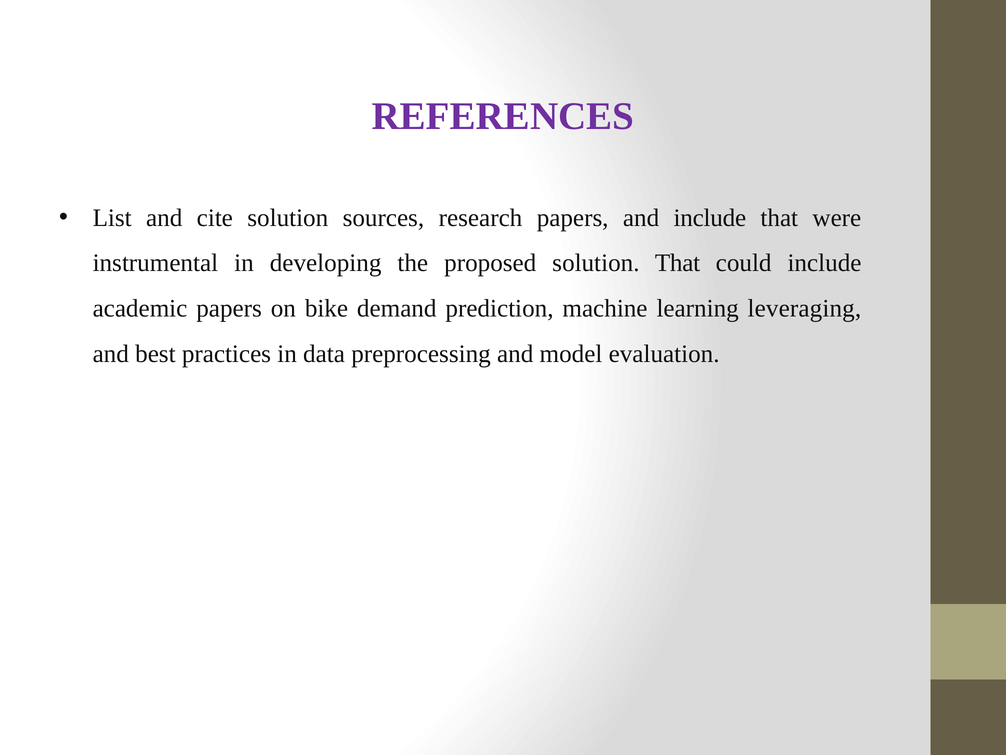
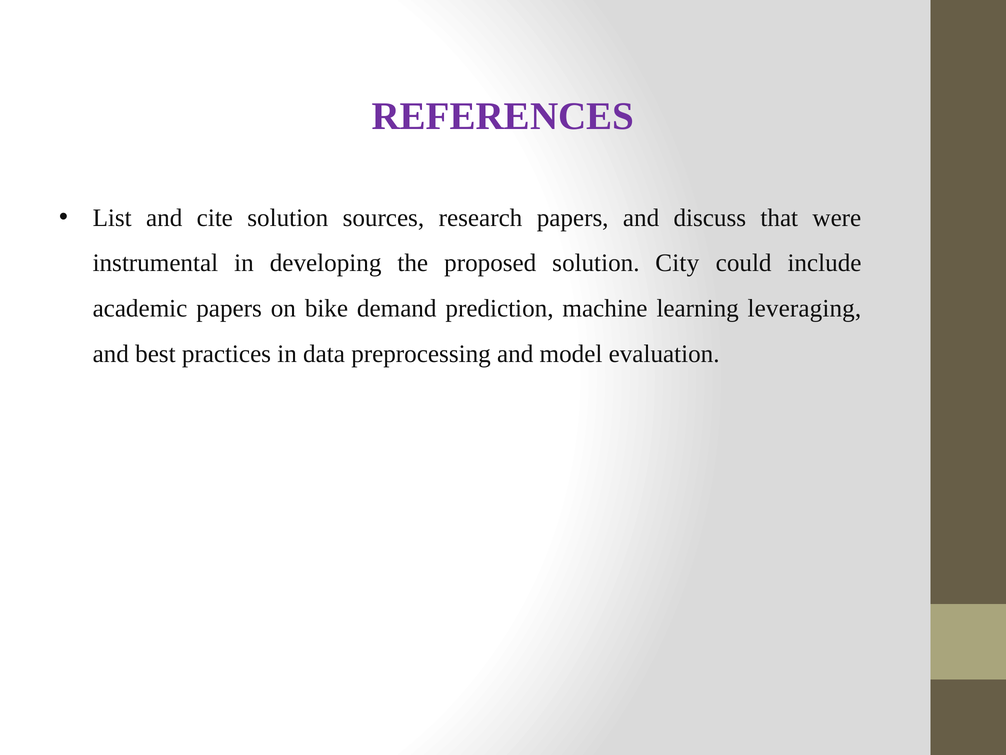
and include: include -> discuss (710, 218)
solution That: That -> City (677, 263)
